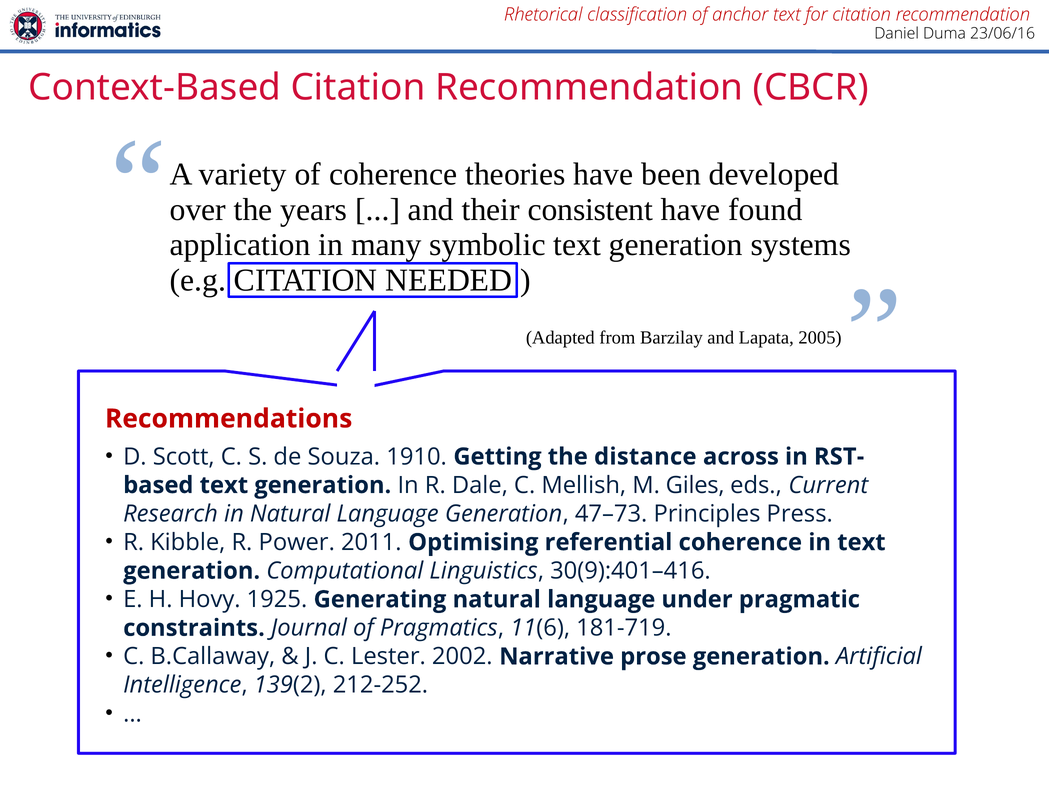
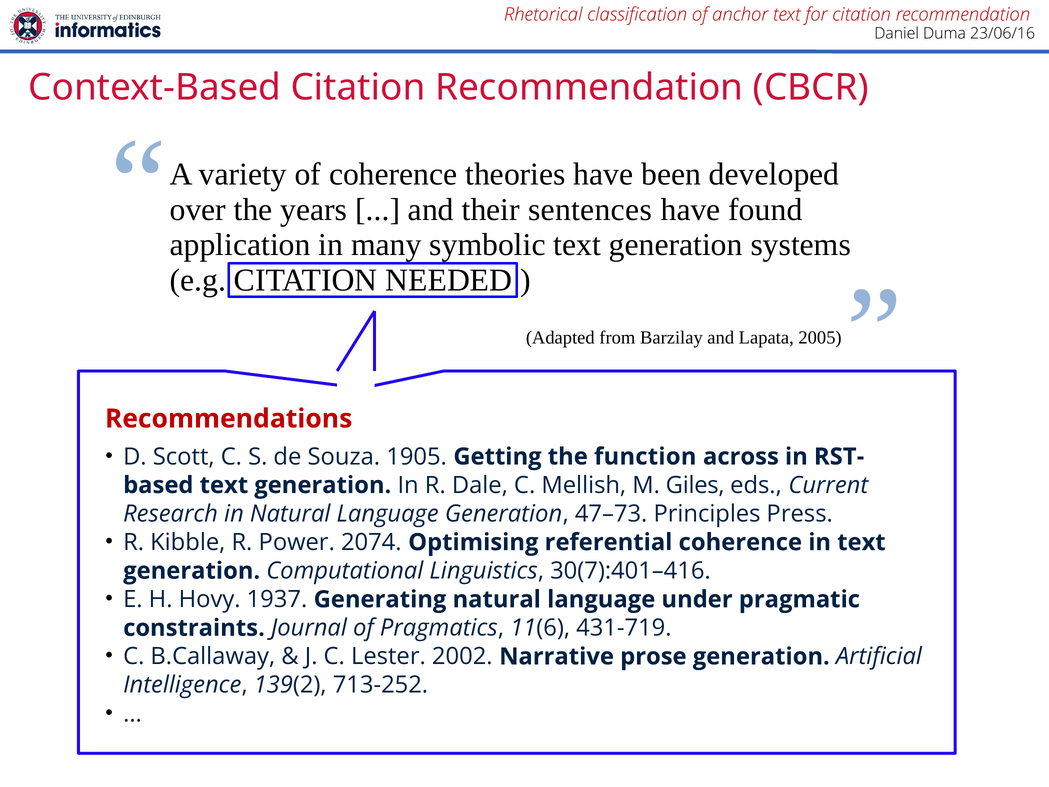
consistent: consistent -> sentences (590, 210)
1910: 1910 -> 1905 (417, 456)
distance: distance -> function (645, 456)
2011: 2011 -> 2074 (371, 542)
30(9):401–416: 30(9):401–416 -> 30(7):401–416 (630, 571)
1925: 1925 -> 1937 (277, 599)
181-719: 181-719 -> 431-719 (624, 628)
212-252: 212-252 -> 713-252 (380, 685)
